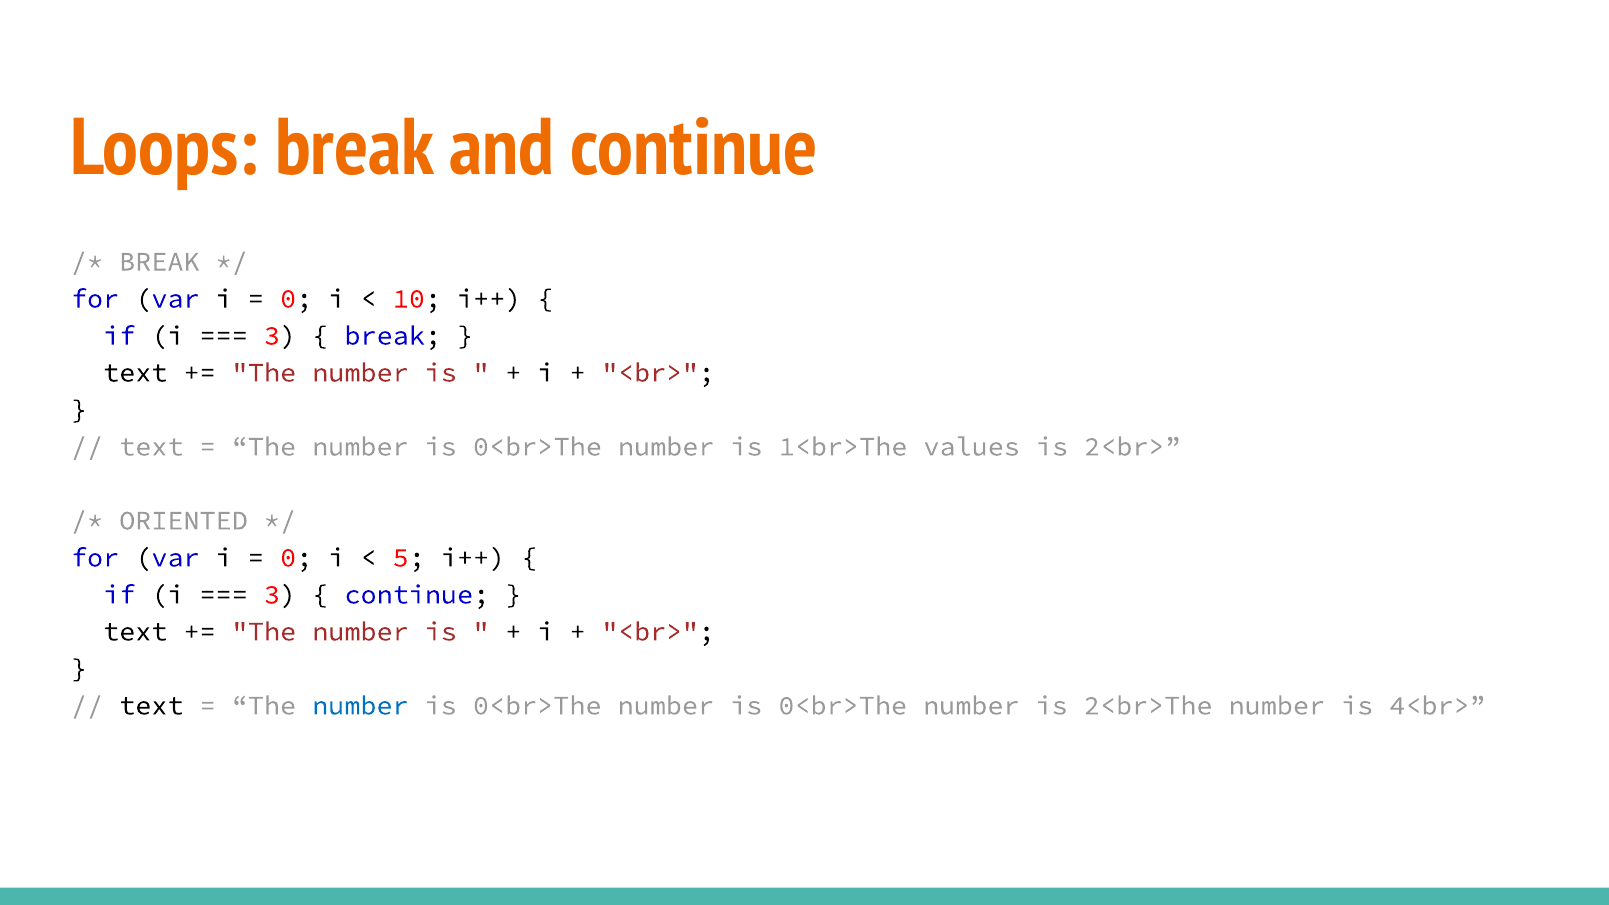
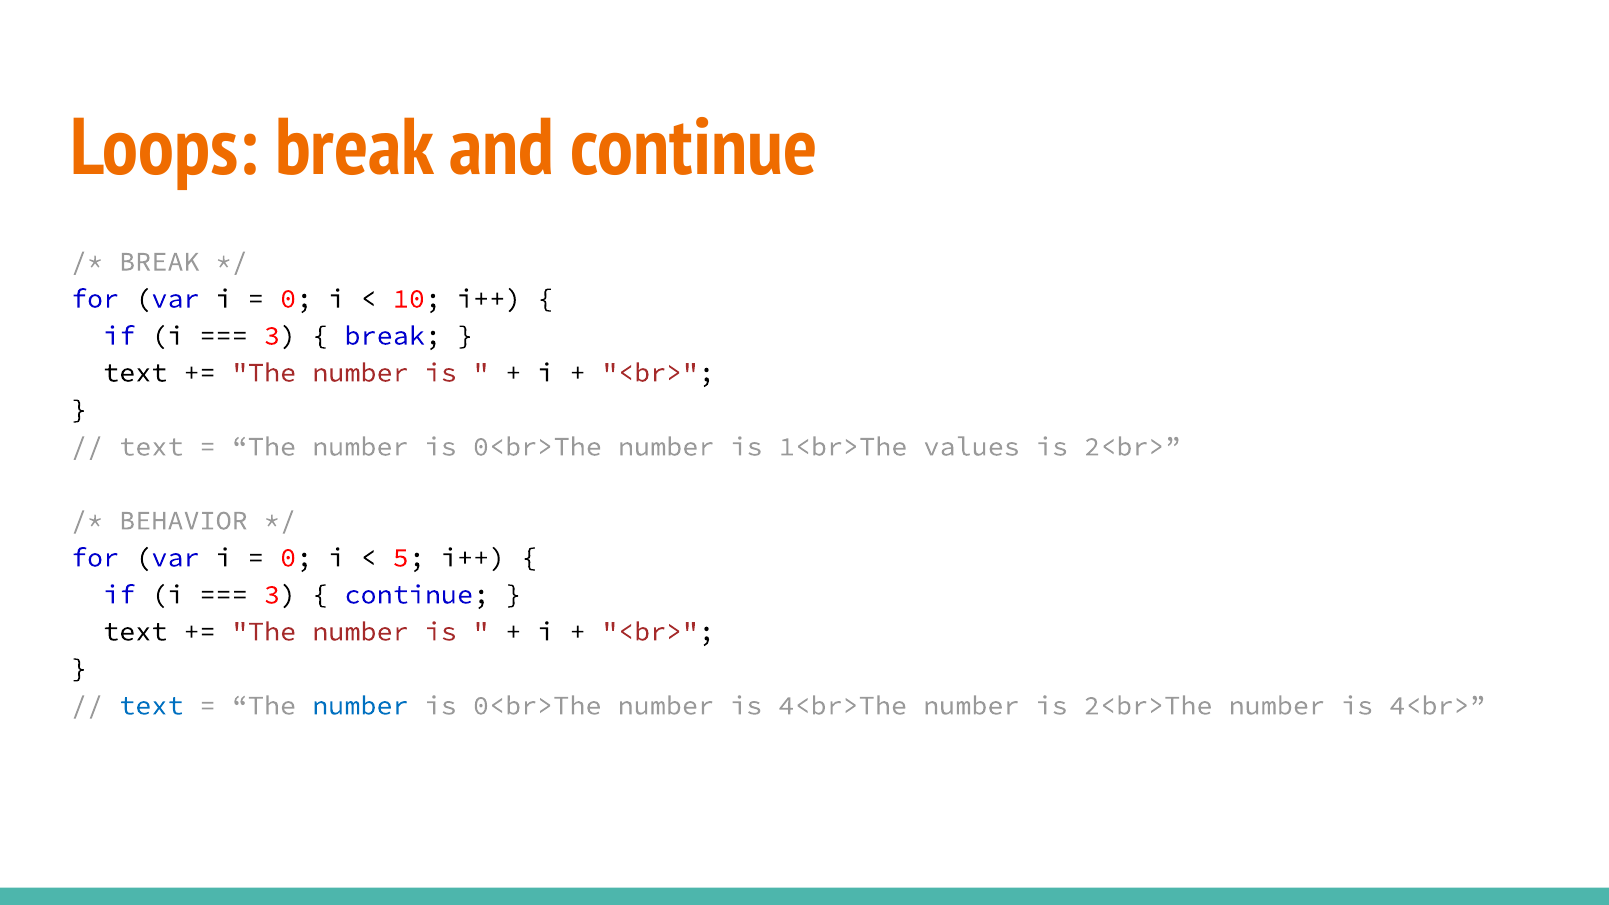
ORIENTED: ORIENTED -> BEHAVIOR (183, 521)
text colour: black -> blue (151, 706)
0<br>The number is 0<br>The: 0<br>The -> 4<br>The (843, 706)
